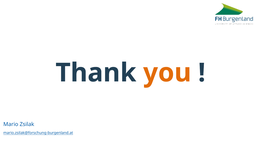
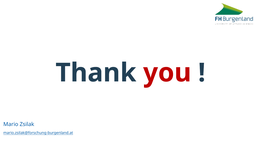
you colour: orange -> red (167, 73)
